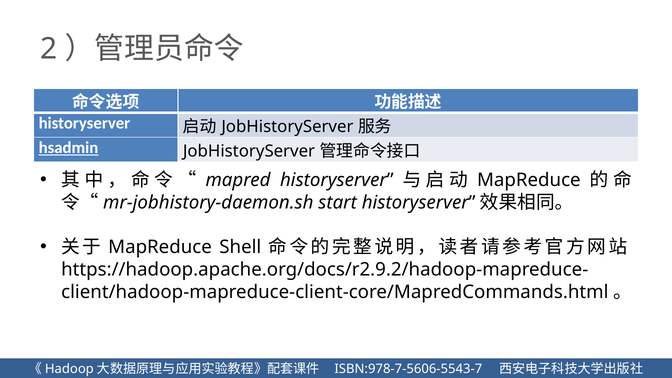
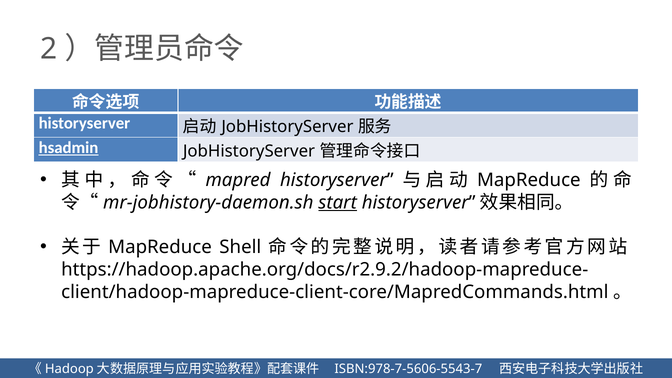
start underline: none -> present (338, 202)
